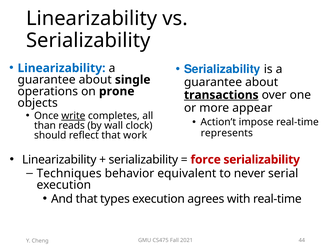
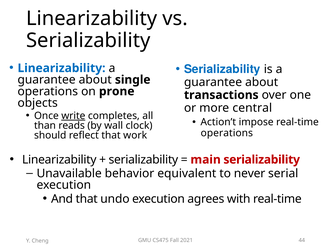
transactions underline: present -> none (221, 95)
appear: appear -> central (252, 108)
represents: represents -> operations (227, 133)
force: force -> main (206, 160)
Techniques: Techniques -> Unavailable (69, 174)
types: types -> undo (115, 199)
